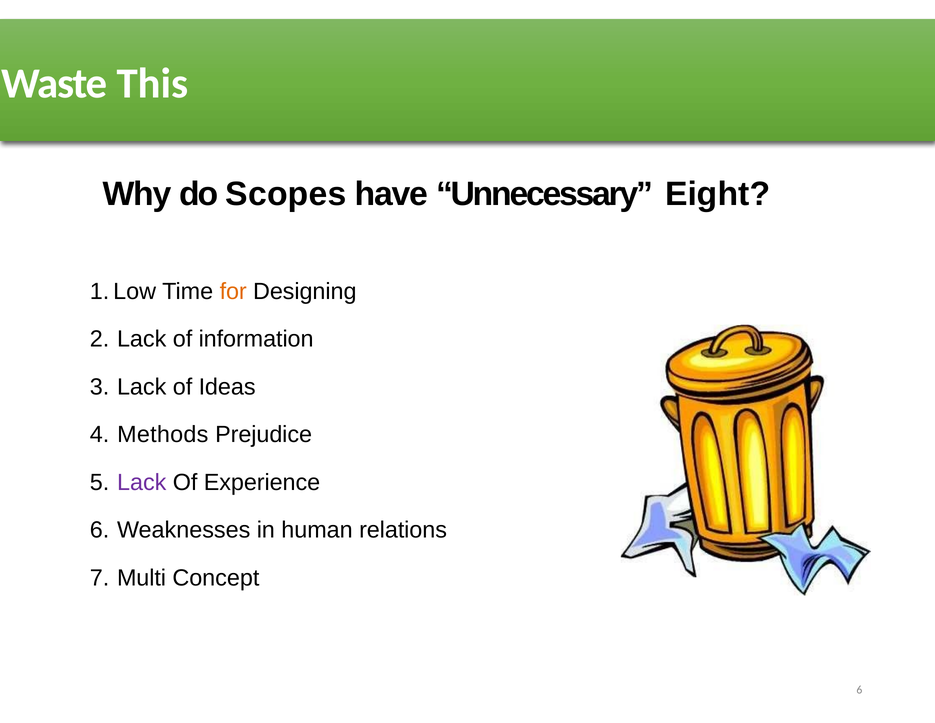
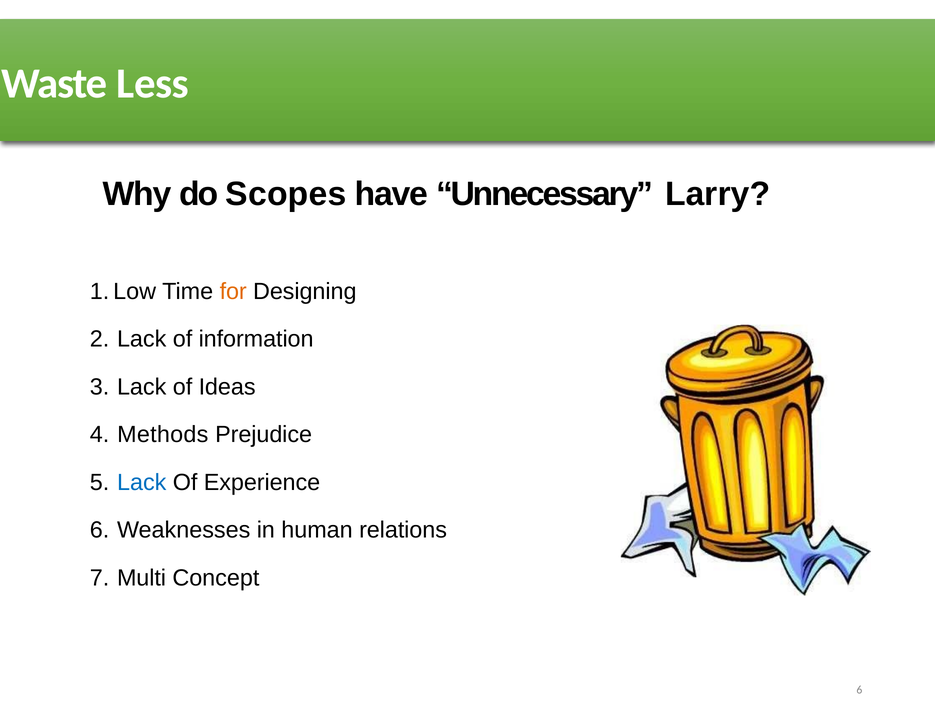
This: This -> Less (153, 84)
Eight: Eight -> Larry (718, 194)
Lack colour: purple -> blue (142, 482)
